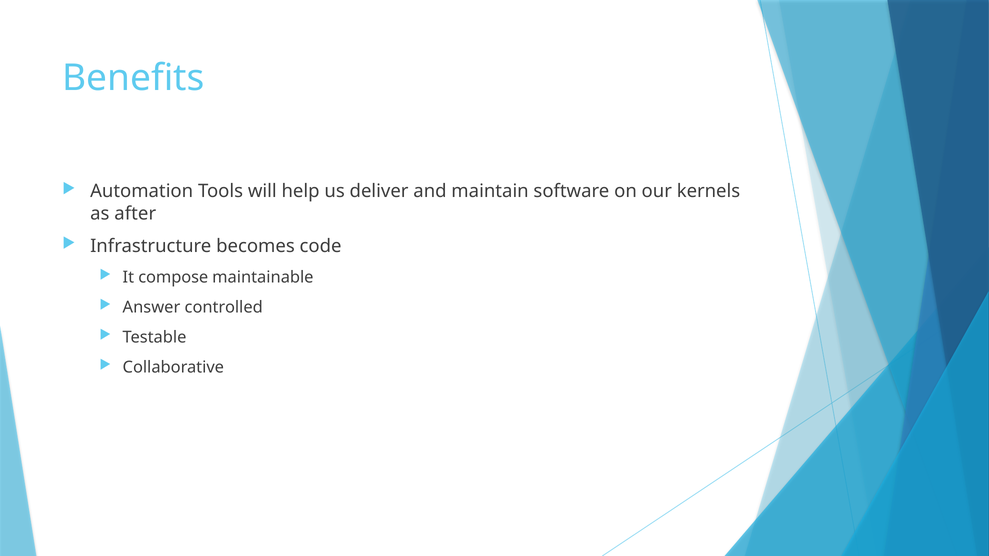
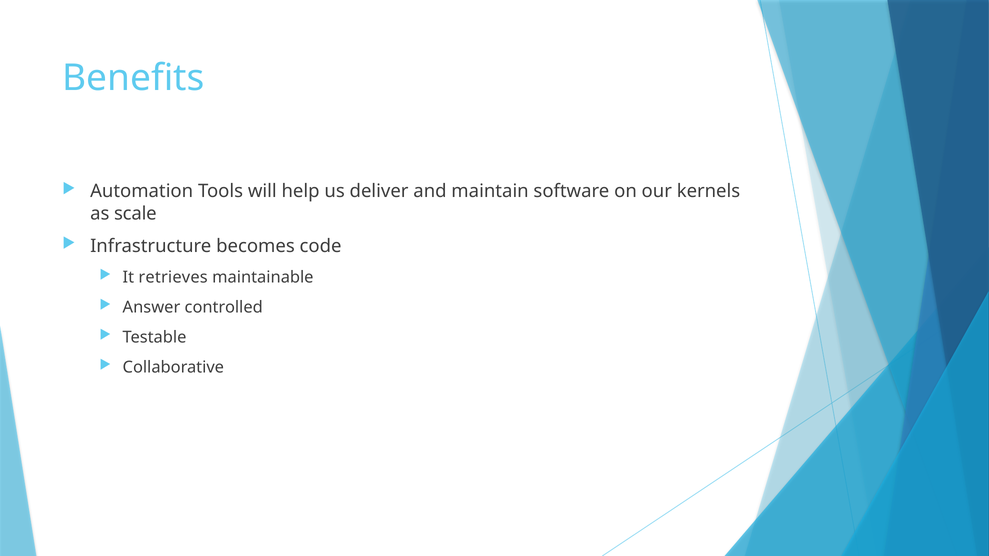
after: after -> scale (135, 214)
compose: compose -> retrieves (173, 277)
